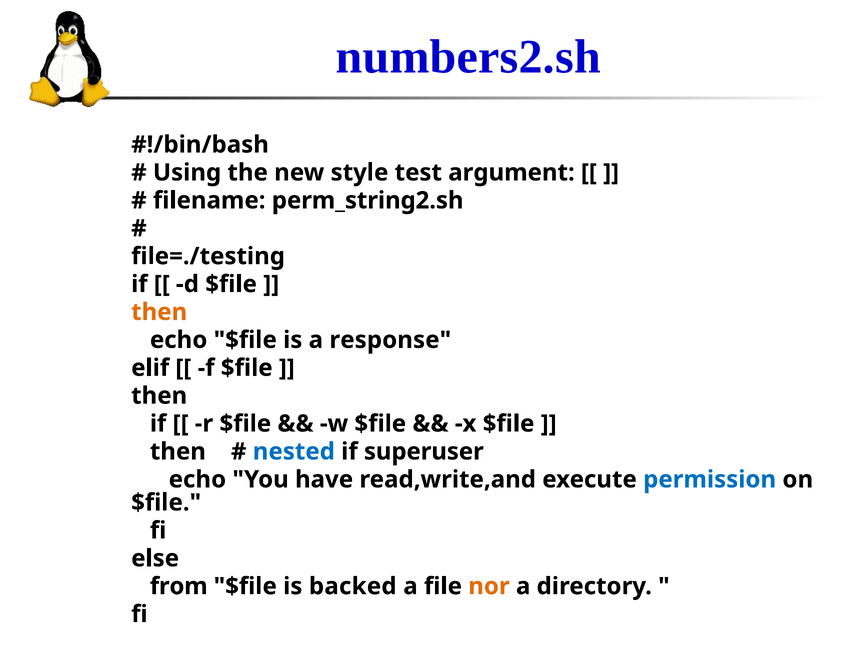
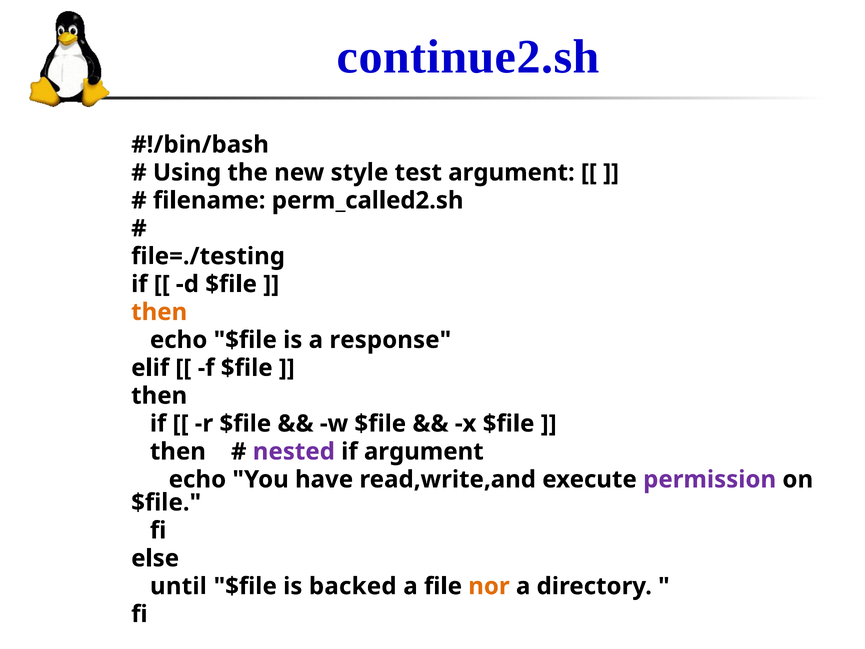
numbers2.sh: numbers2.sh -> continue2.sh (468, 57)
perm_string2.sh: perm_string2.sh -> perm_called2.sh (368, 200)
nested colour: blue -> purple (294, 451)
if superuser: superuser -> argument (424, 451)
permission colour: blue -> purple (710, 479)
from: from -> until (179, 586)
